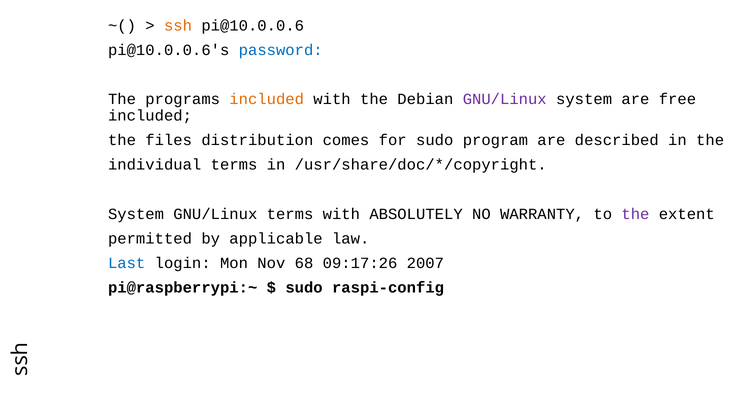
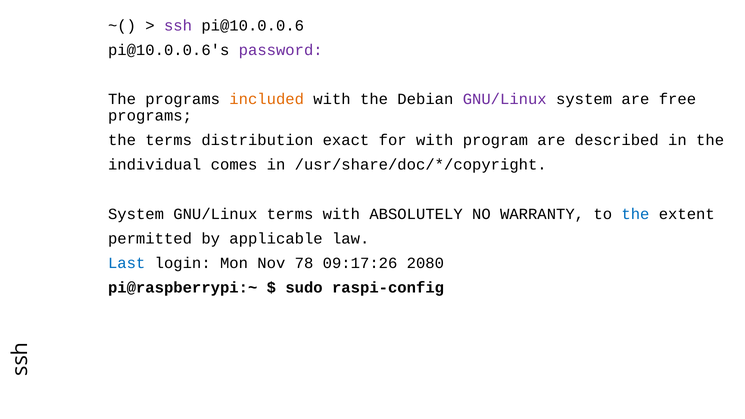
ssh colour: orange -> purple (178, 25)
password colour: blue -> purple (281, 50)
included: included -> programs (150, 116)
the files: files -> terms (169, 140)
comes: comes -> exact (346, 140)
for sudo: sudo -> with (435, 140)
individual terms: terms -> comes (234, 165)
the colour: purple -> blue (635, 214)
68: 68 -> 78 (304, 263)
2007: 2007 -> 2080 (425, 263)
